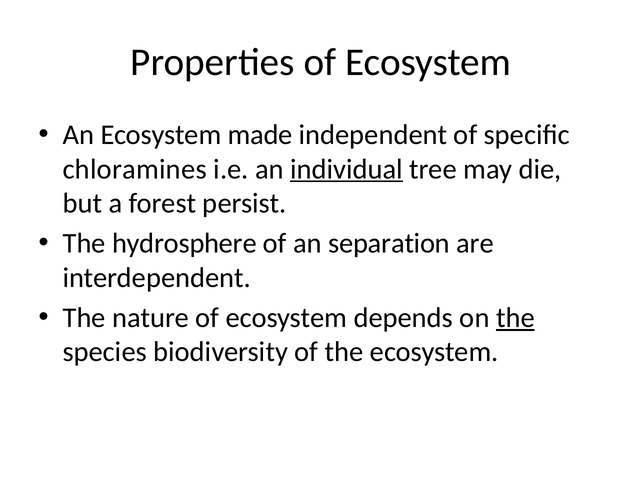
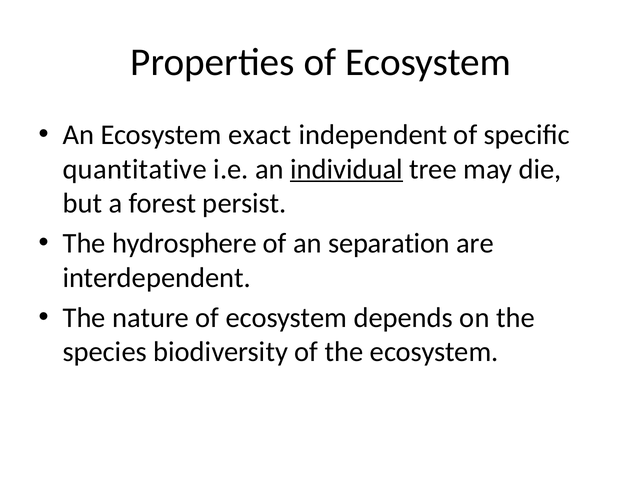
made: made -> exact (260, 135)
chloramines: chloramines -> quantitative (135, 169)
the underline: present -> none (515, 317)
